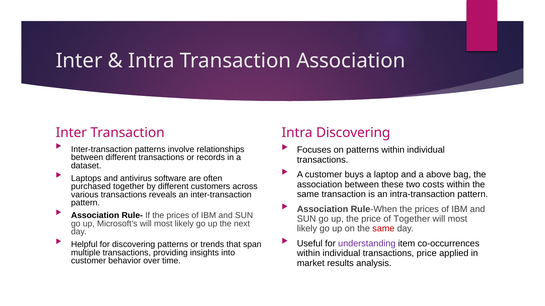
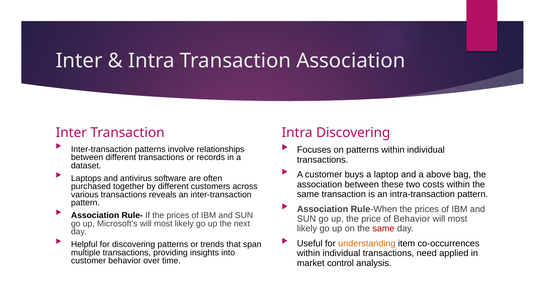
of Together: Together -> Behavior (412, 219)
understanding colour: purple -> orange (367, 244)
transactions price: price -> need (427, 254)
results: results -> control (340, 264)
